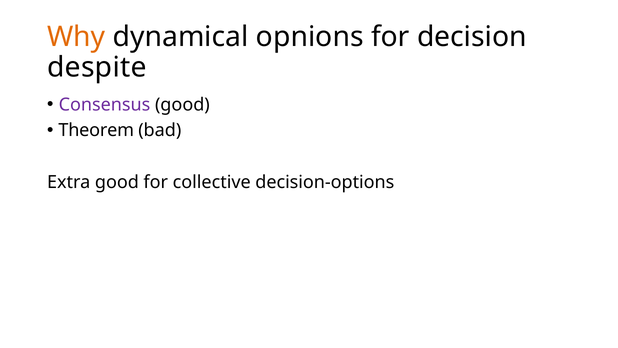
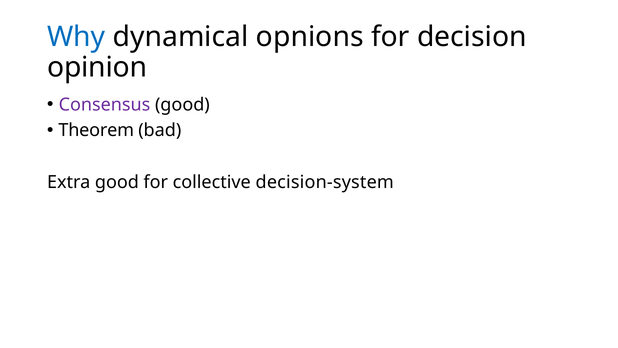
Why colour: orange -> blue (76, 37)
despite: despite -> opinion (97, 67)
decision-options: decision-options -> decision-system (325, 182)
